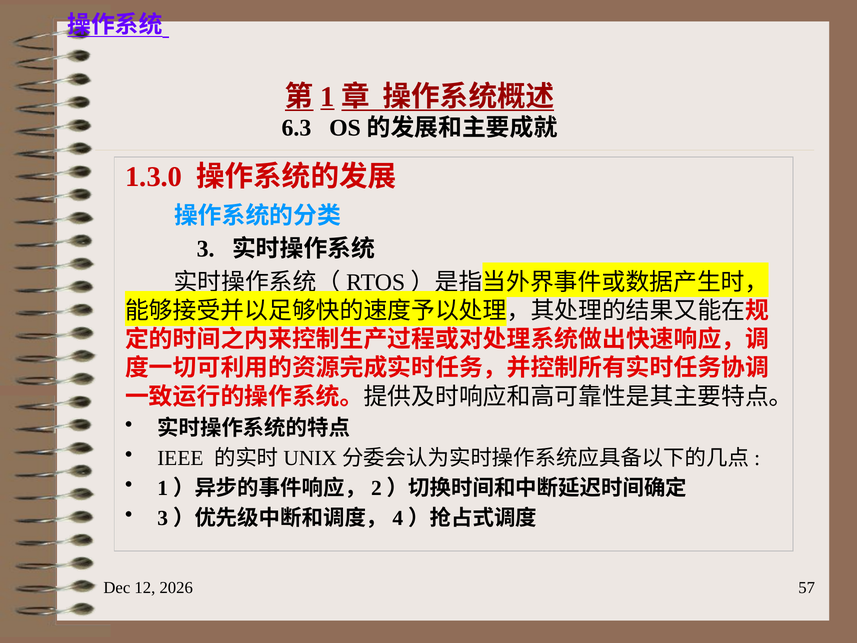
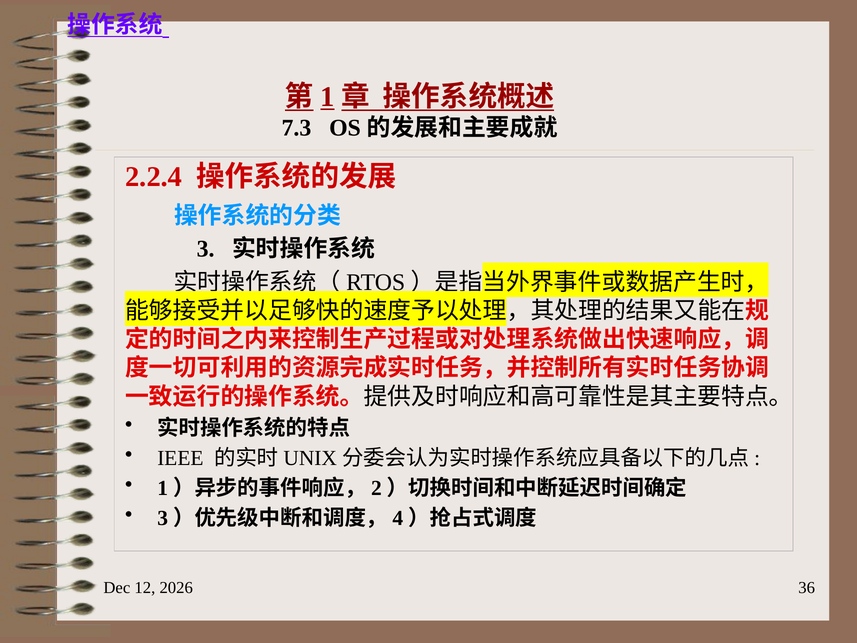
6.3: 6.3 -> 7.3 (296, 128)
1.3.0: 1.3.0 -> 2.2.4 (154, 177)
57: 57 -> 36 (807, 588)
